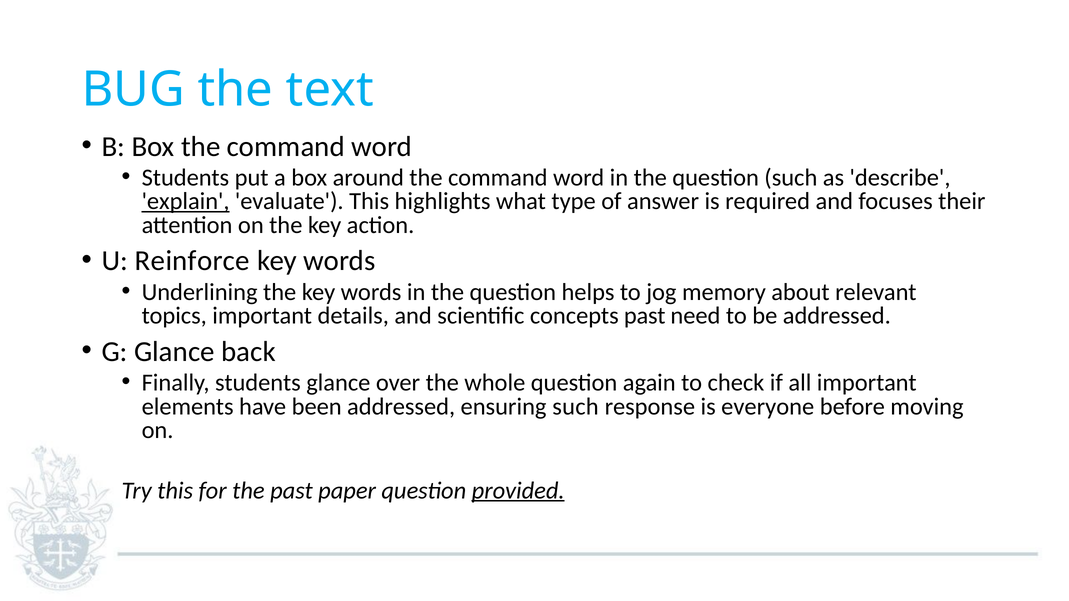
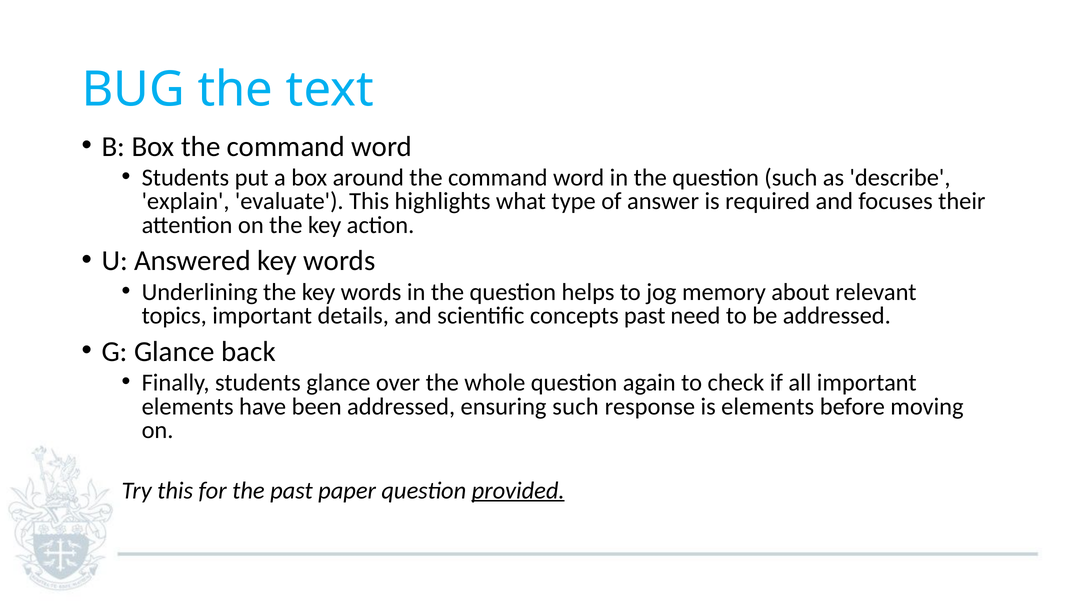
explain underline: present -> none (186, 201)
Reinforce: Reinforce -> Answered (193, 261)
is everyone: everyone -> elements (768, 407)
